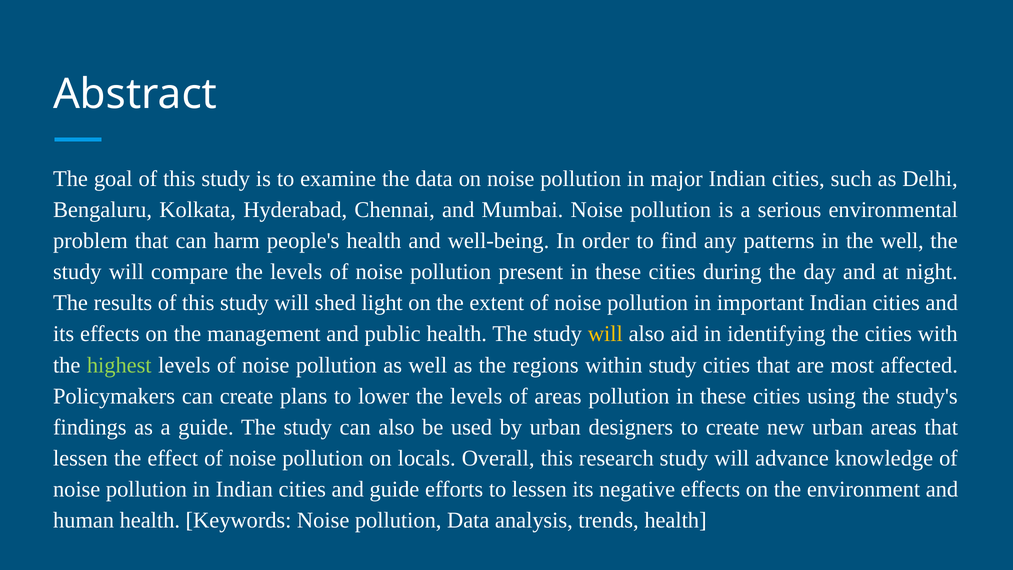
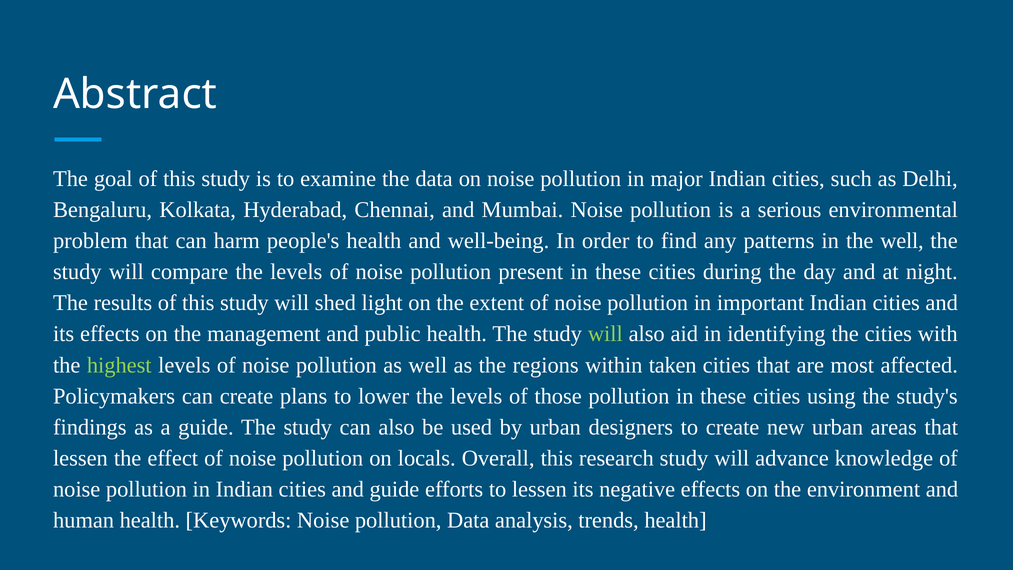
will colour: yellow -> light green (605, 334)
within study: study -> taken (673, 365)
of areas: areas -> those (558, 396)
